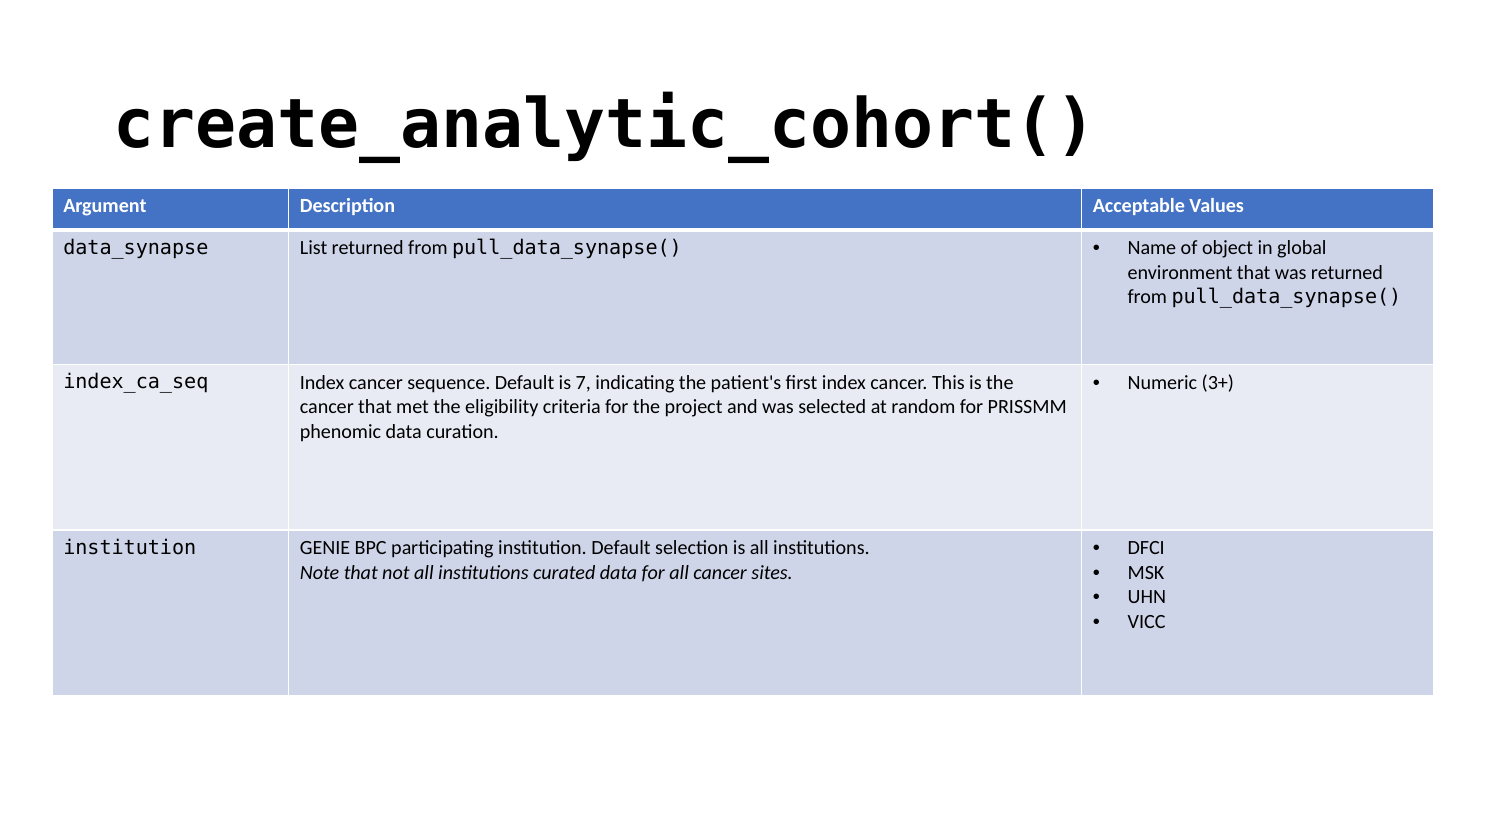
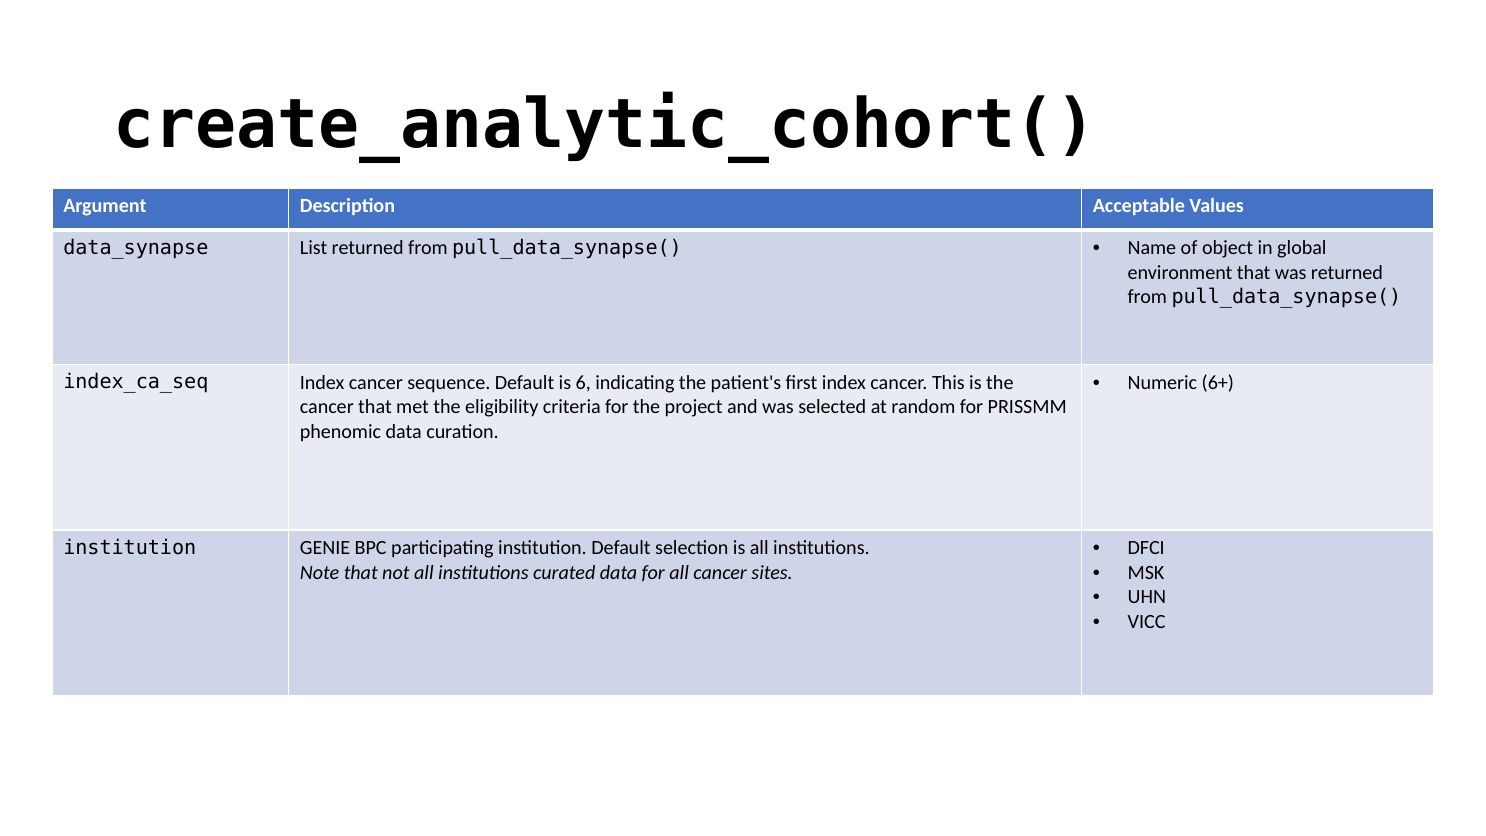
7: 7 -> 6 (583, 382)
3+: 3+ -> 6+ (1218, 382)
